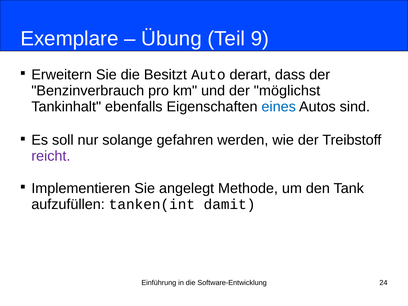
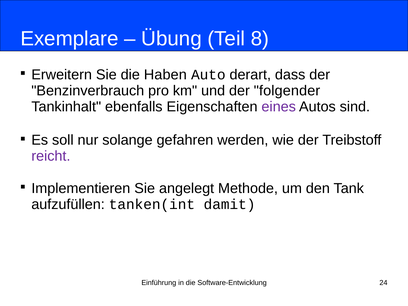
9: 9 -> 8 (260, 39)
Besitzt: Besitzt -> Haben (165, 75)
möglichst: möglichst -> folgender (287, 91)
eines colour: blue -> purple (279, 107)
